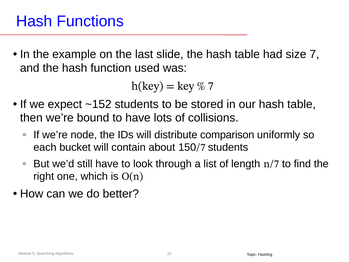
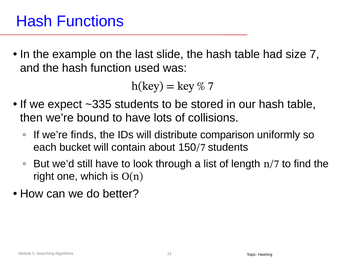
~152: ~152 -> ~335 (98, 104)
node: node -> finds (84, 135)
